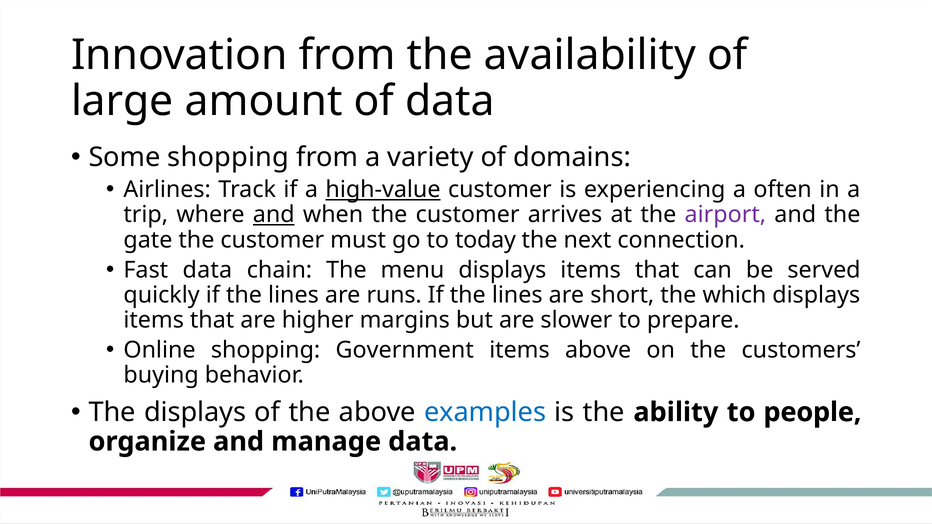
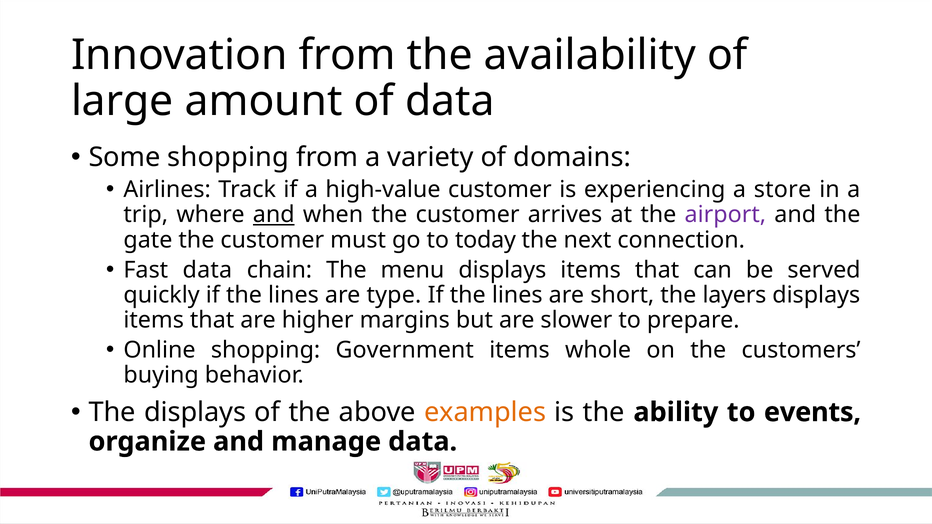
high-value underline: present -> none (383, 190)
often: often -> store (783, 190)
runs: runs -> type (394, 295)
which: which -> layers (734, 295)
items above: above -> whole (598, 350)
examples colour: blue -> orange (485, 412)
people: people -> events (812, 412)
